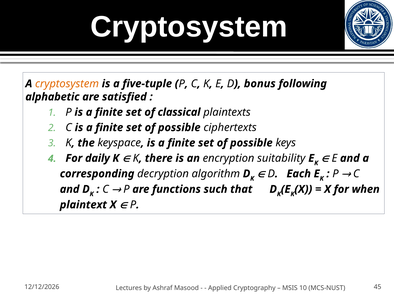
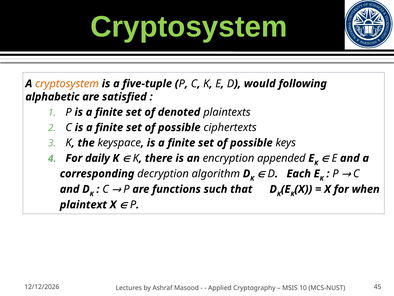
Cryptosystem colour: white -> light green (189, 27)
bonus: bonus -> would (260, 84)
classical: classical -> denoted (179, 112)
suitability: suitability -> appended (281, 158)
